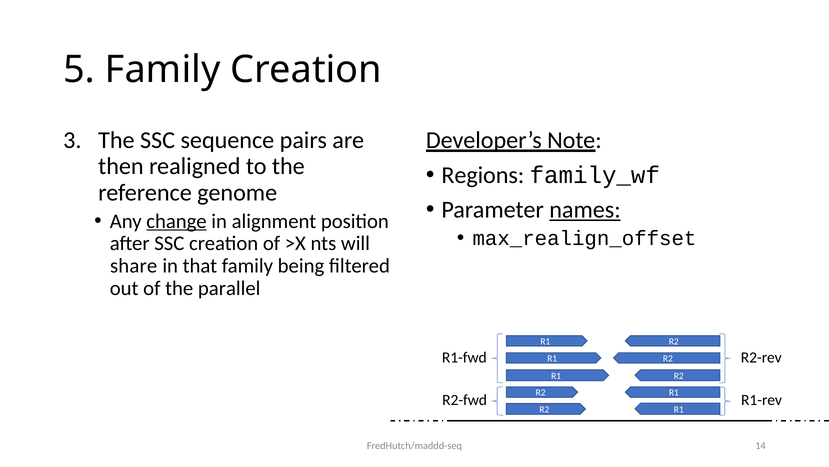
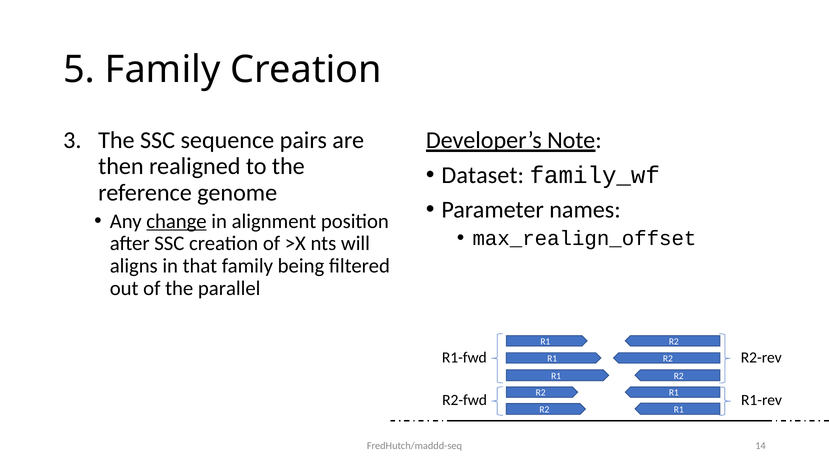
Regions: Regions -> Dataset (483, 175)
names underline: present -> none (585, 210)
share: share -> aligns (134, 266)
